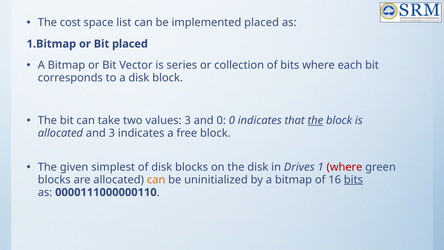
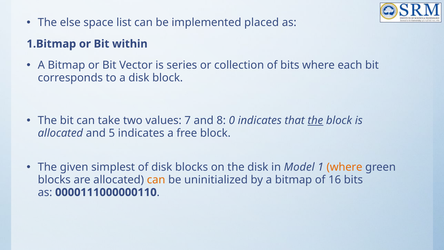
cost: cost -> else (70, 23)
Bit placed: placed -> within (130, 44)
values 3: 3 -> 7 (188, 120)
and 0: 0 -> 8 (221, 120)
and 3: 3 -> 5 (112, 133)
Drives: Drives -> Model (299, 167)
where colour: red -> orange (344, 167)
bits underline: present -> none (353, 180)
